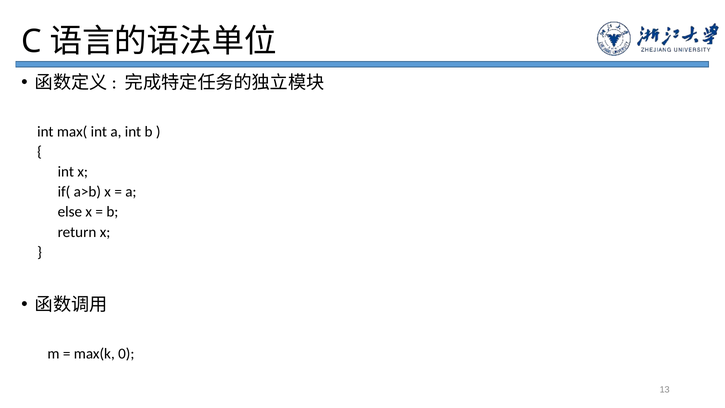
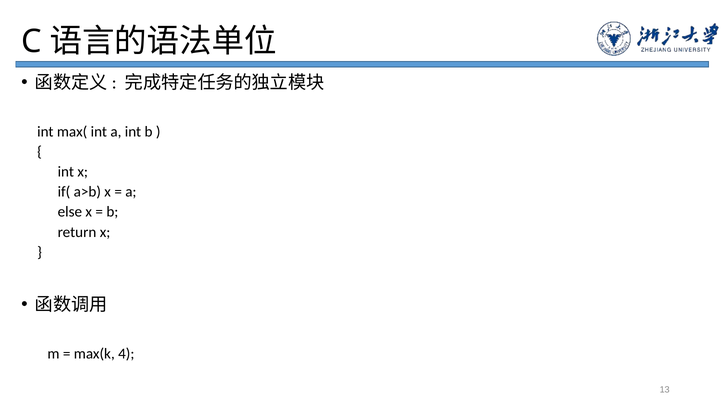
0: 0 -> 4 (126, 353)
